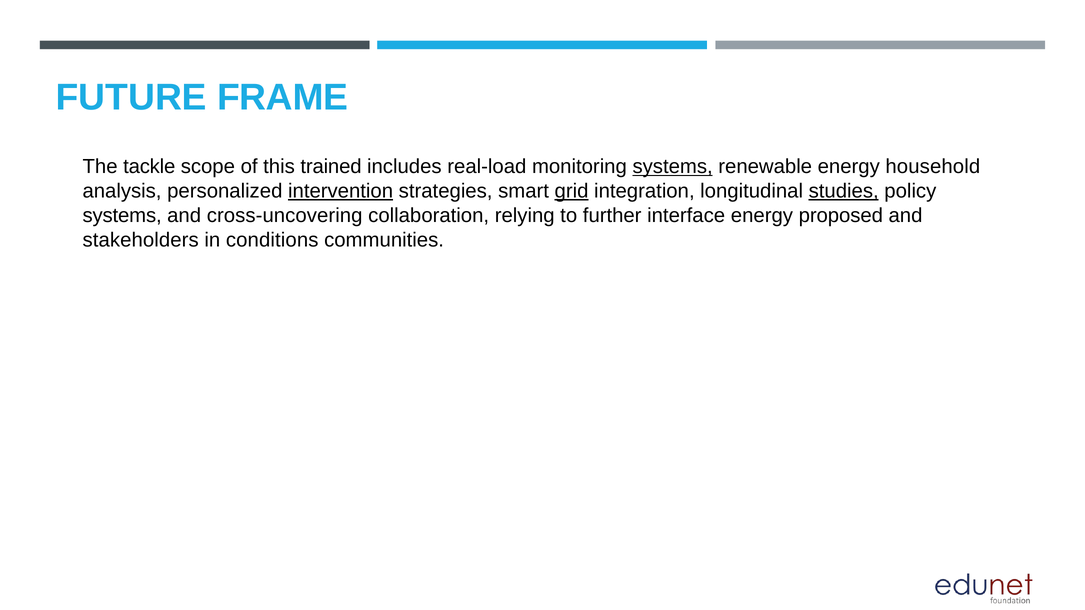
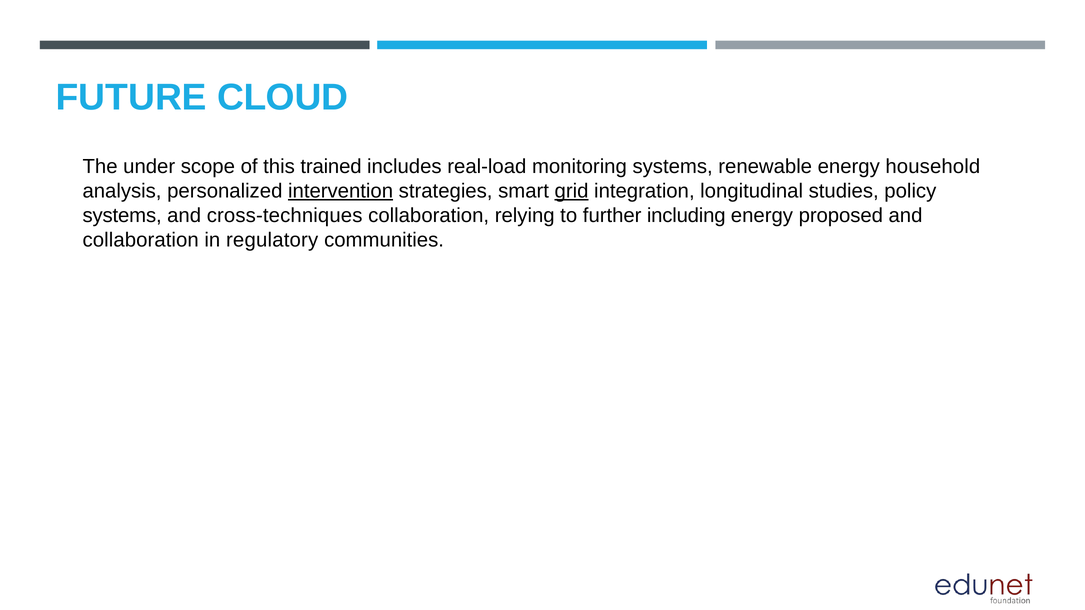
FRAME: FRAME -> CLOUD (283, 97)
tackle: tackle -> under (149, 167)
systems underline: present -> none (673, 167)
studies underline: present -> none (844, 191)
cross-uncovering: cross-uncovering -> cross-techniques (285, 216)
interface: interface -> including (686, 216)
stakeholders: stakeholders -> collaboration (141, 240)
conditions: conditions -> regulatory (272, 240)
